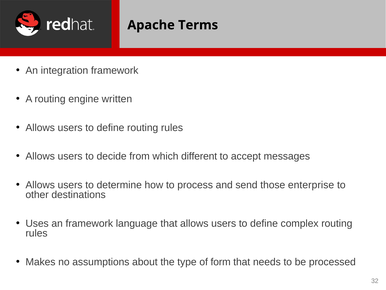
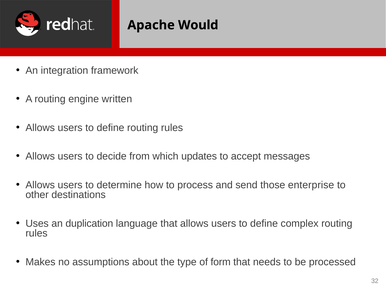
Terms: Terms -> Would (198, 25)
different: different -> updates (199, 156)
an framework: framework -> duplication (89, 223)
